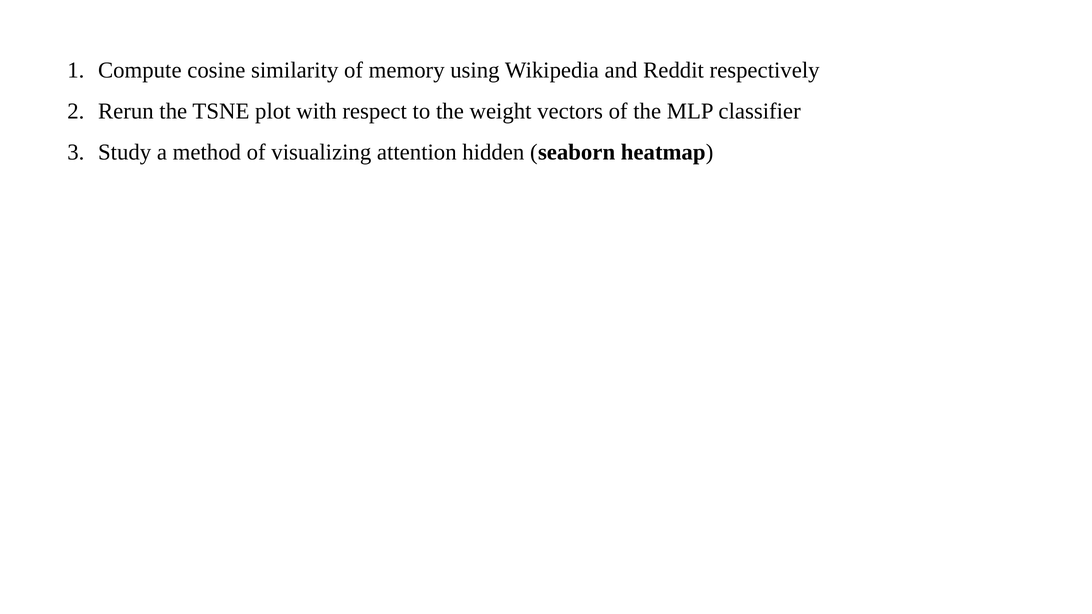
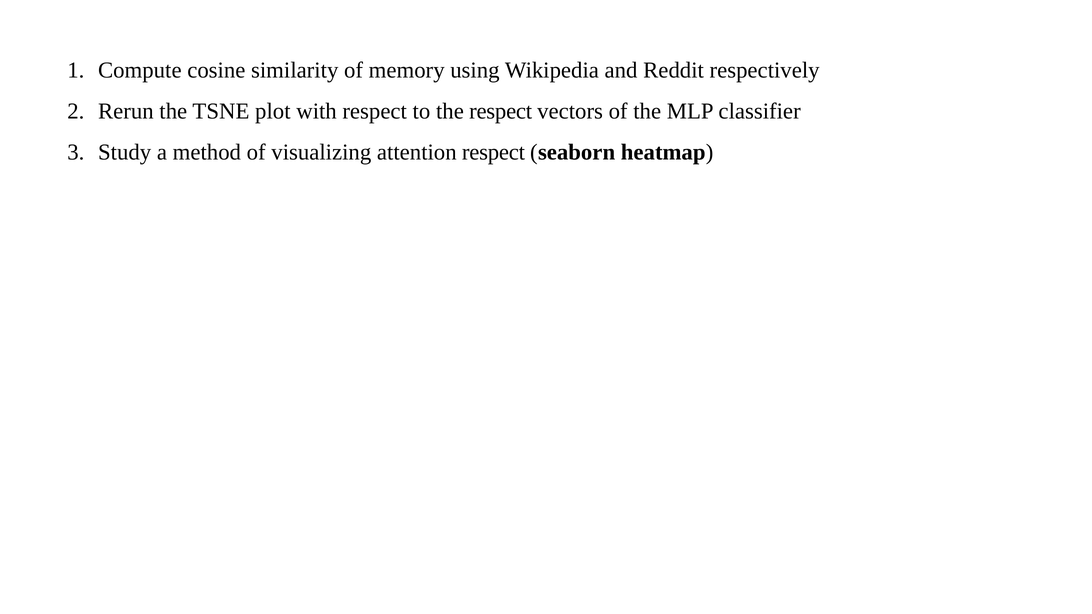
the weight: weight -> respect (501, 111)
attention hidden: hidden -> respect (493, 152)
